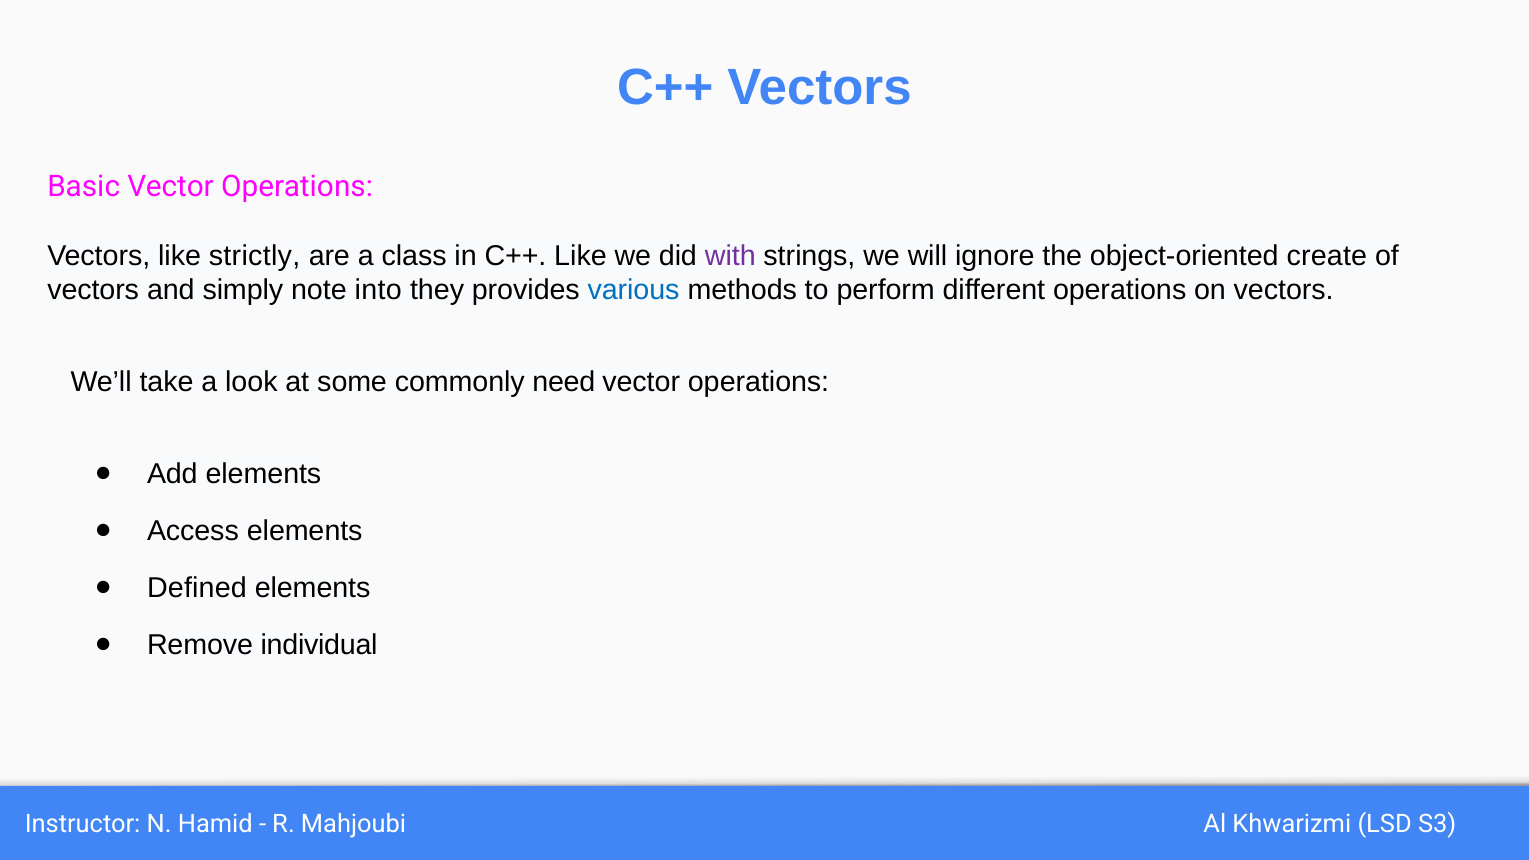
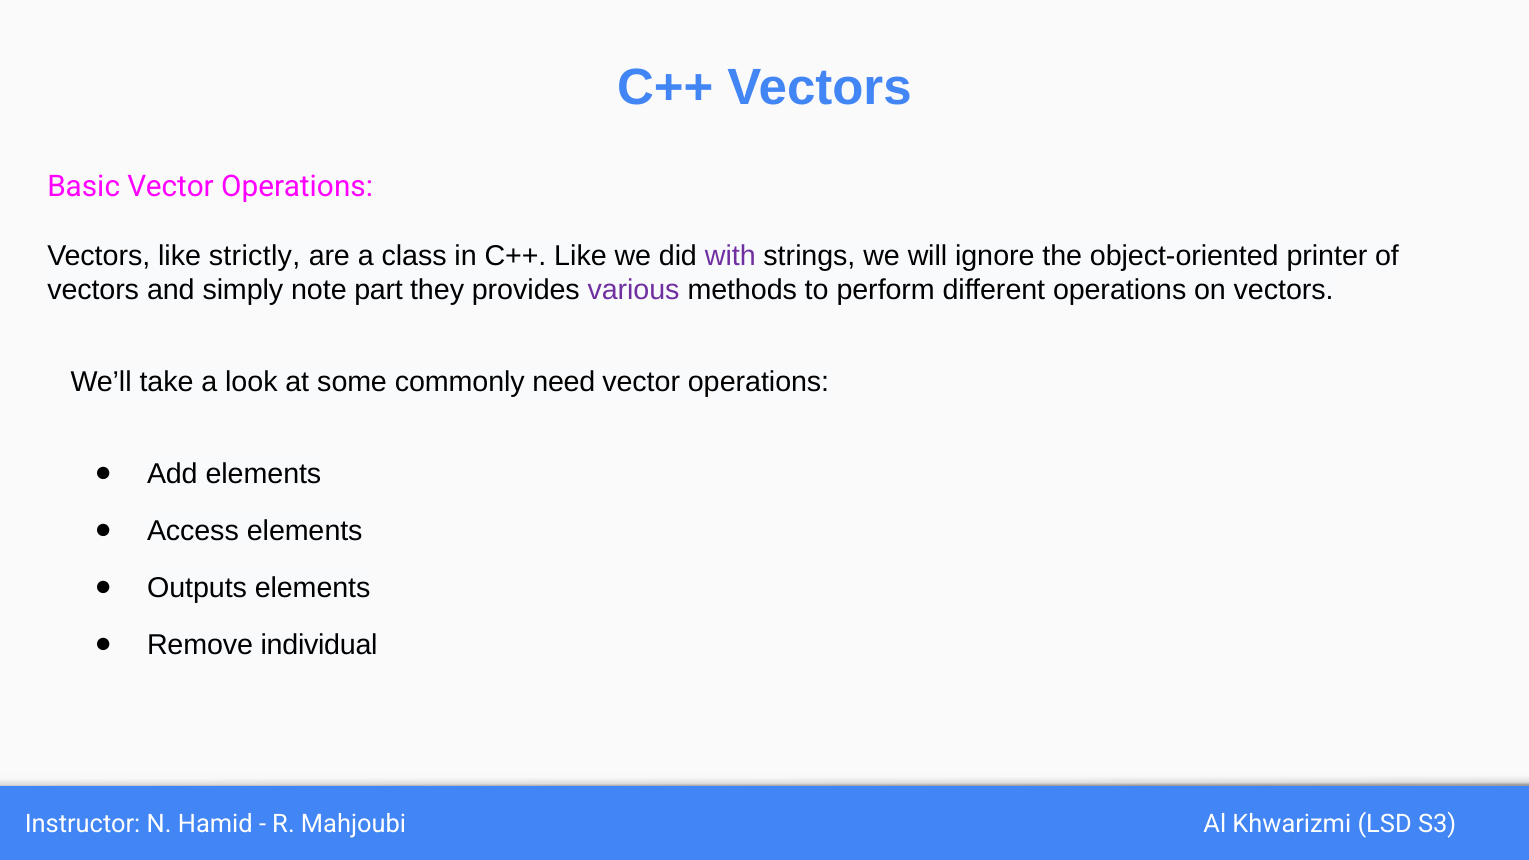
create: create -> printer (1327, 256)
into: into -> part (379, 290)
various colour: blue -> purple (634, 290)
Defined: Defined -> Outputs (197, 588)
